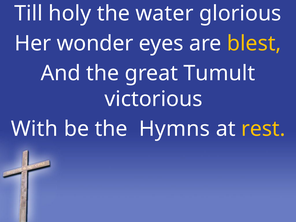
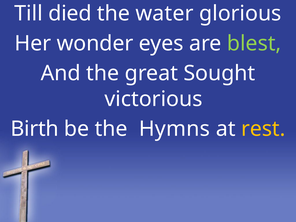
holy: holy -> died (70, 13)
blest colour: yellow -> light green (254, 43)
Tumult: Tumult -> Sought (219, 73)
With: With -> Birth (35, 129)
